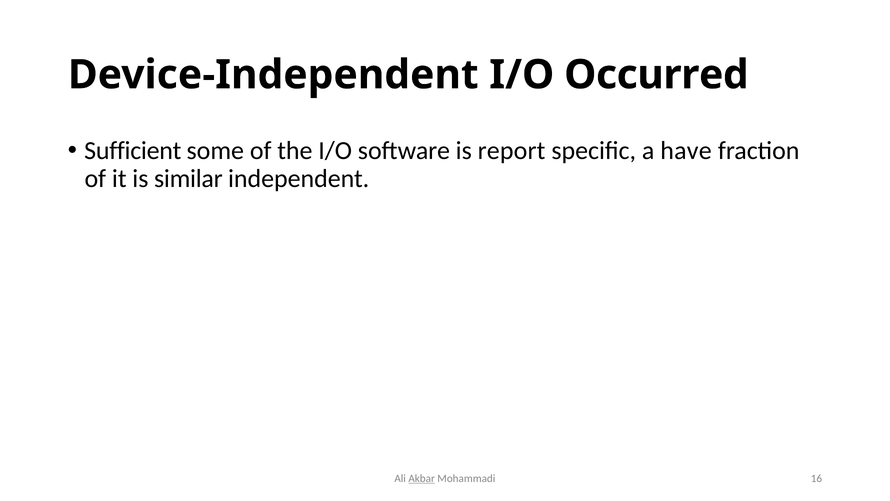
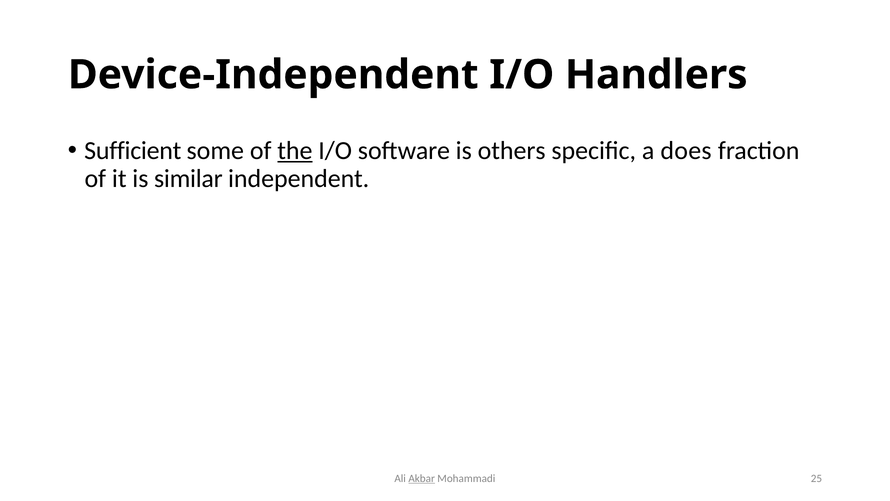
Occurred: Occurred -> Handlers (656, 75)
the underline: none -> present (295, 150)
report: report -> others (512, 150)
have: have -> does (686, 150)
16: 16 -> 25 (816, 478)
